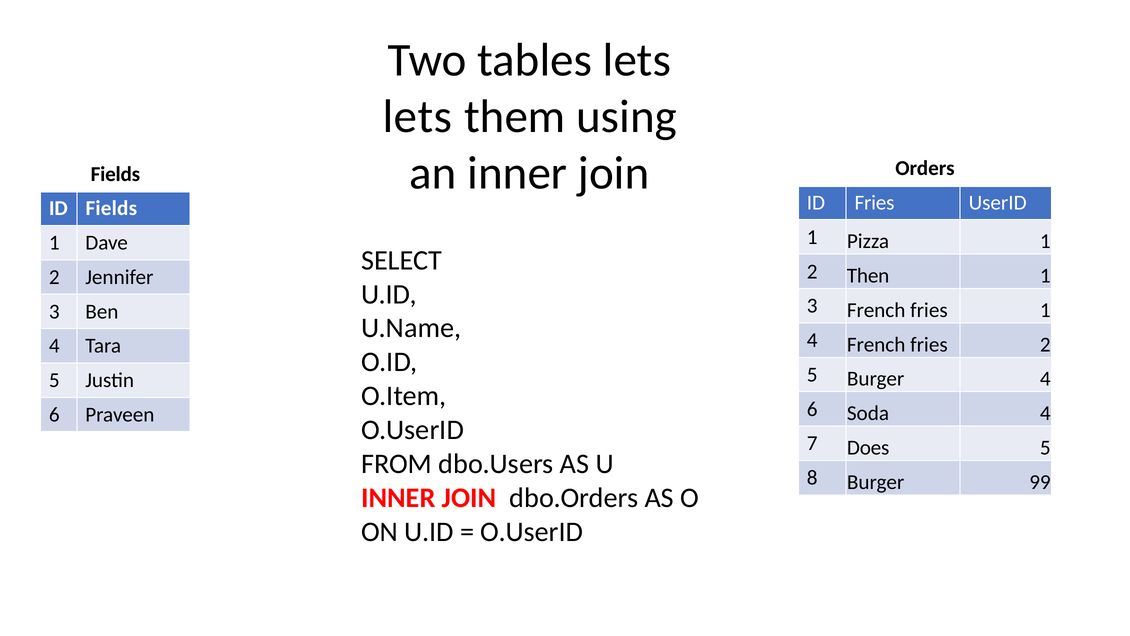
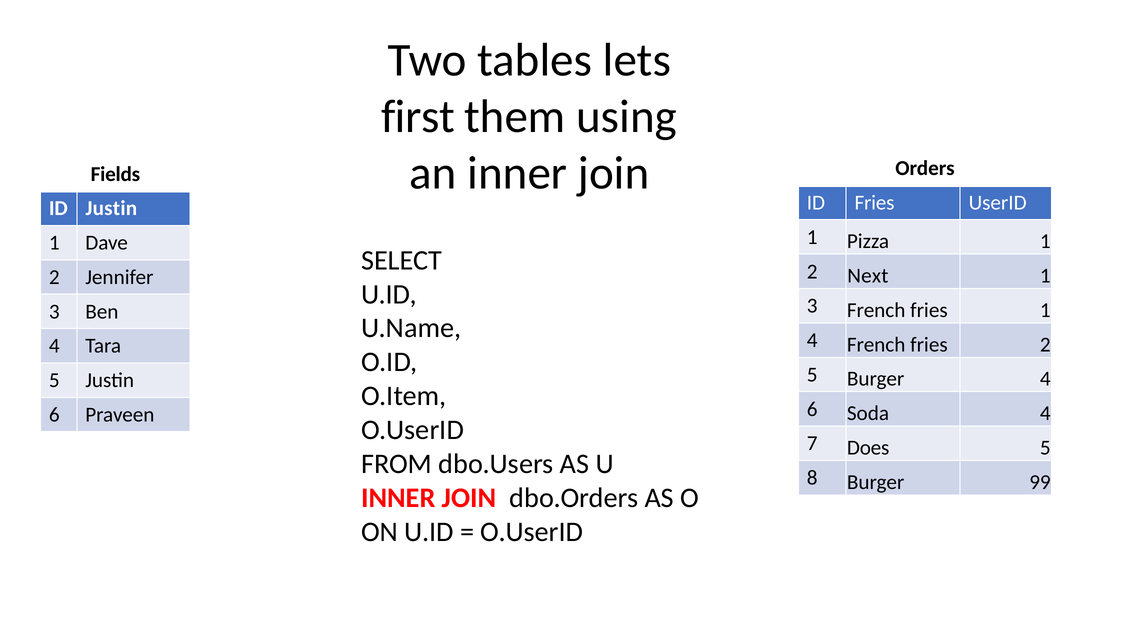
lets: lets -> first (418, 117)
ID Fields: Fields -> Justin (111, 208)
Then: Then -> Next (868, 276)
